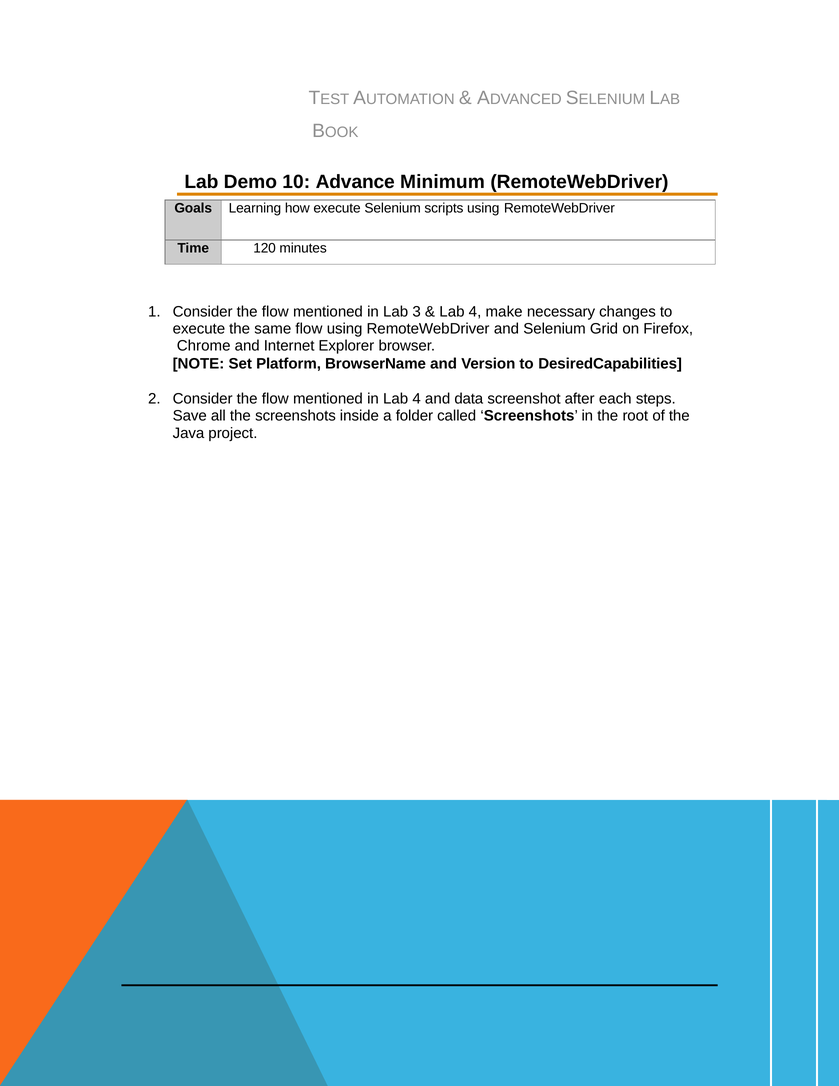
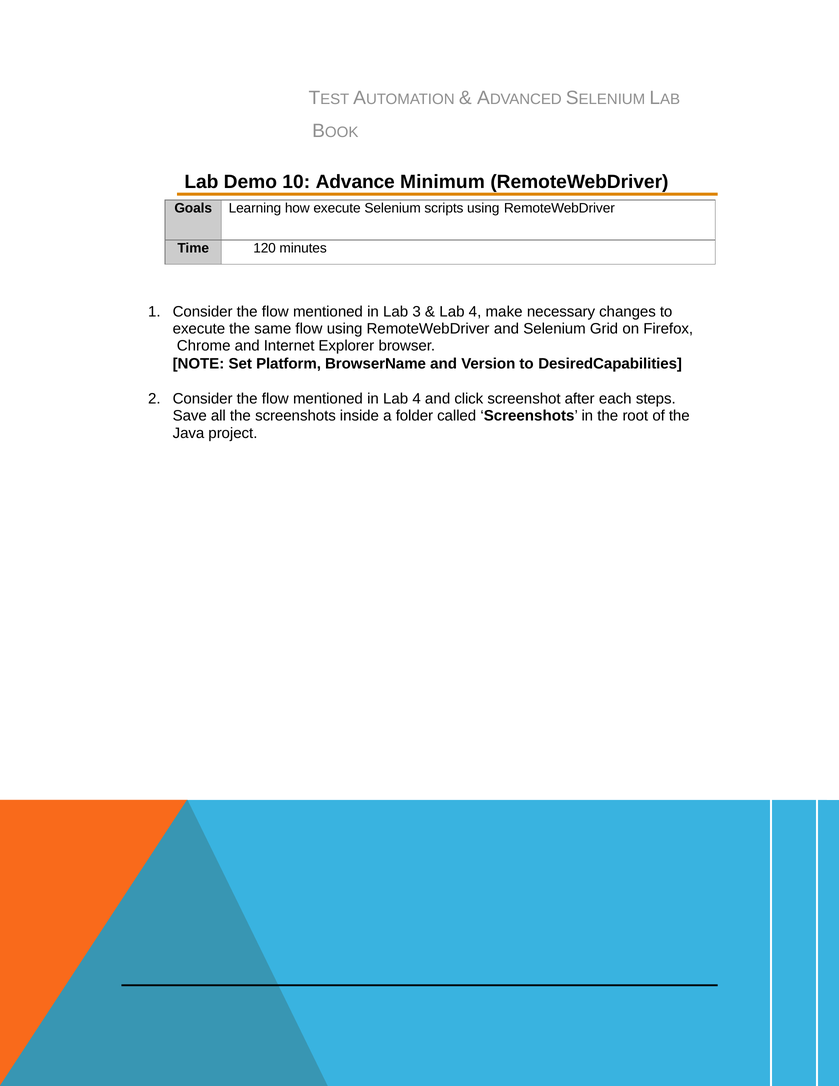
data: data -> click (469, 399)
